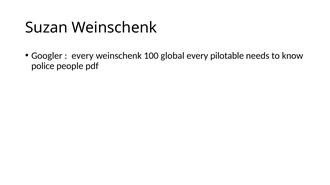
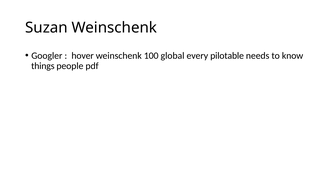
every: every -> hover (83, 56)
police: police -> things (43, 66)
